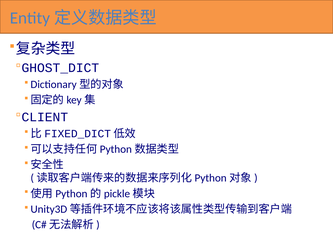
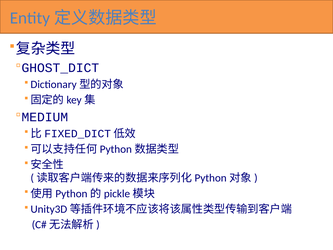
CLIENT: CLIENT -> MEDIUM (45, 117)
